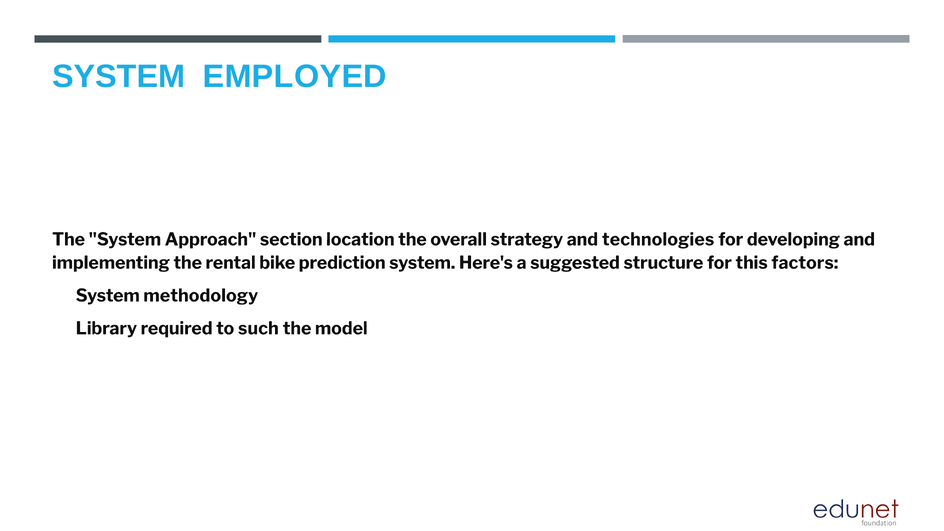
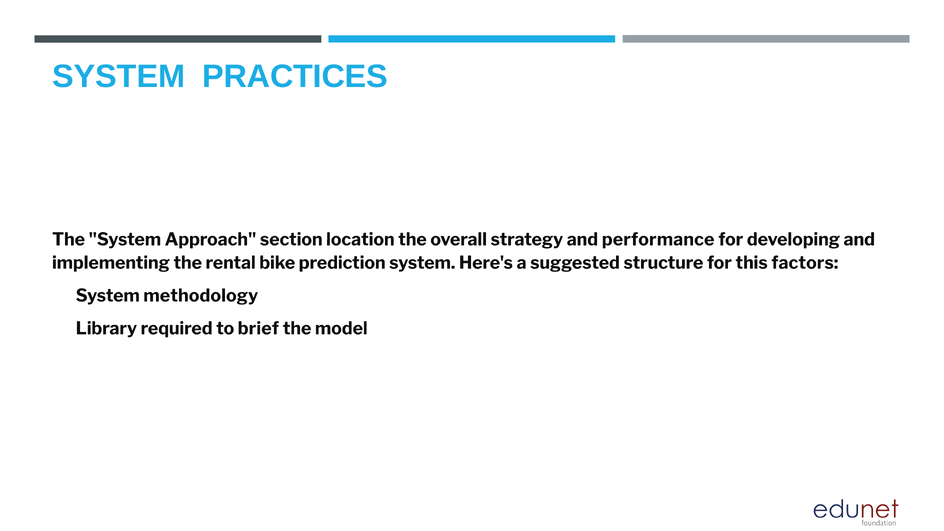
EMPLOYED: EMPLOYED -> PRACTICES (295, 77)
technologies: technologies -> performance (658, 240)
such: such -> brief (258, 329)
